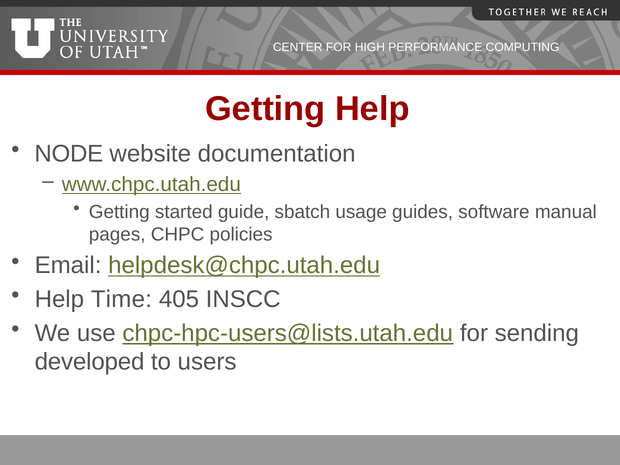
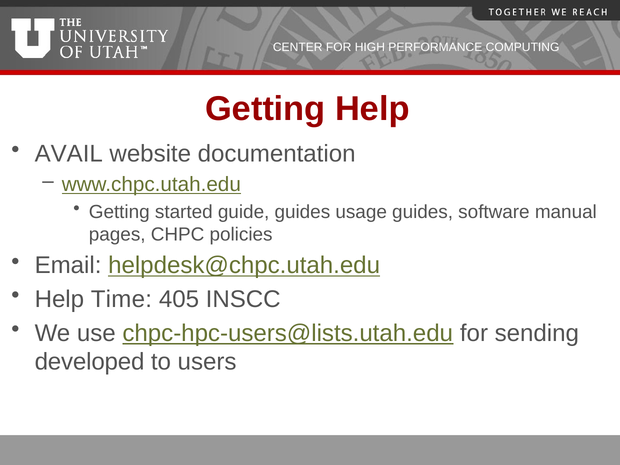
NODE: NODE -> AVAIL (69, 154)
guide sbatch: sbatch -> guides (302, 212)
